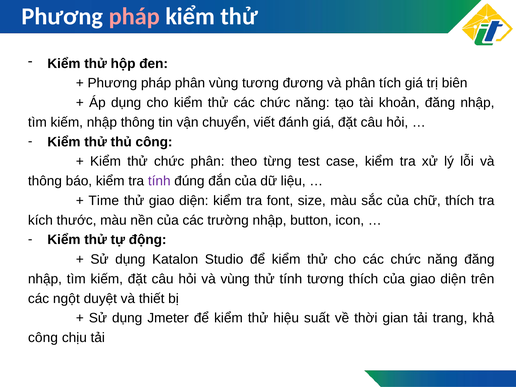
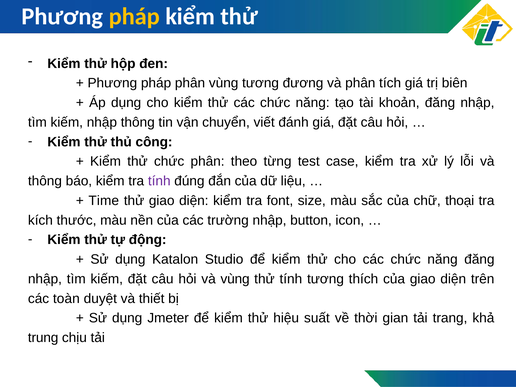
pháp colour: pink -> yellow (134, 16)
chữ thích: thích -> thoại (460, 201)
ngột: ngột -> toàn (66, 299)
công: công -> trung (43, 338)
